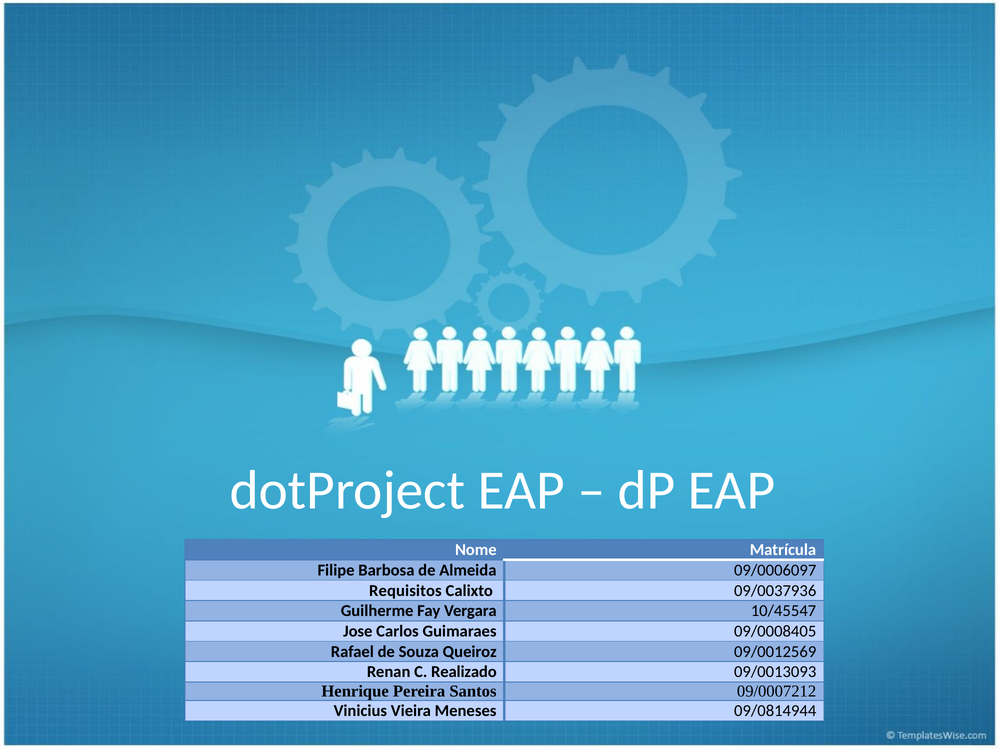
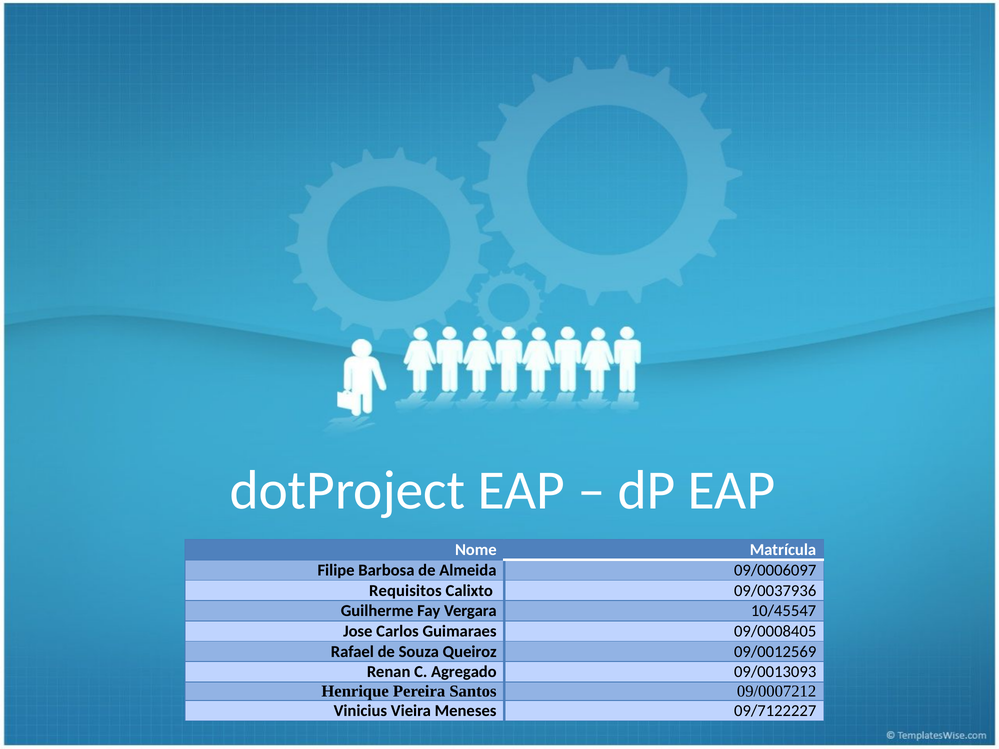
Realizado: Realizado -> Agregado (464, 672)
09/0814944: 09/0814944 -> 09/7122227 (775, 711)
